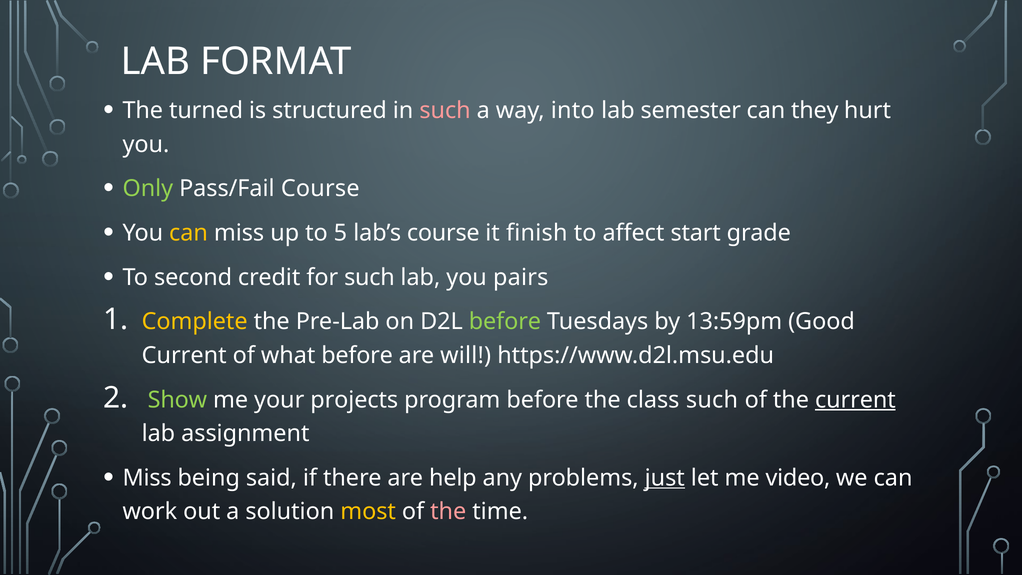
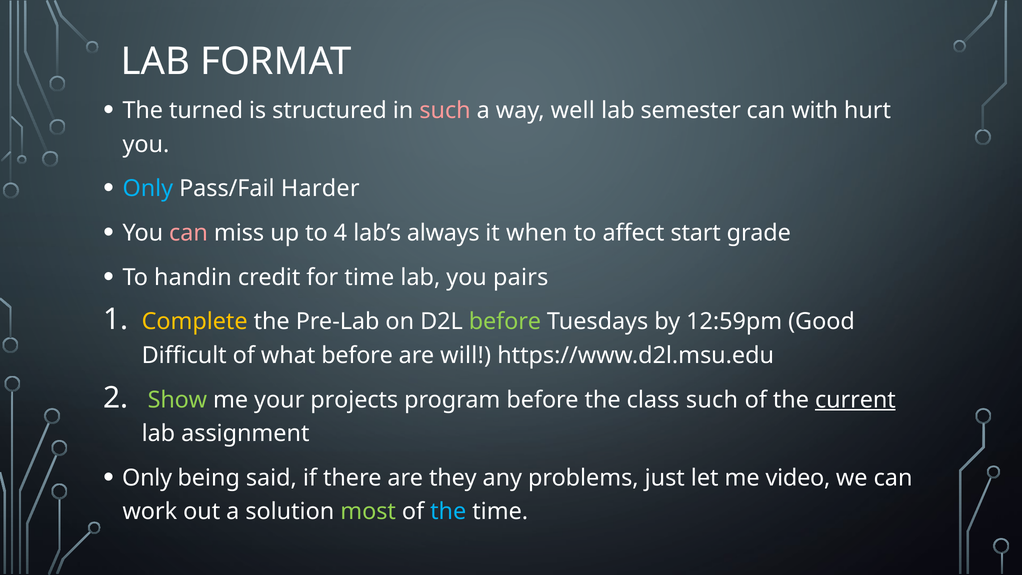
into: into -> well (573, 111)
they: they -> with (815, 111)
Only colour: light green -> light blue (148, 189)
Pass/Fail Course: Course -> Harder (320, 189)
can colour: yellow -> pink (189, 233)
5: 5 -> 4 (340, 233)
lab’s course: course -> always (443, 233)
finish: finish -> when (537, 233)
second: second -> handin (193, 277)
for such: such -> time (369, 277)
13:59pm: 13:59pm -> 12:59pm (734, 322)
Current: Current -> Difficult (184, 355)
Miss: Miss -> Only (147, 478)
help: help -> they (453, 478)
just underline: present -> none (665, 478)
most colour: yellow -> light green (368, 512)
the colour: pink -> light blue (448, 512)
